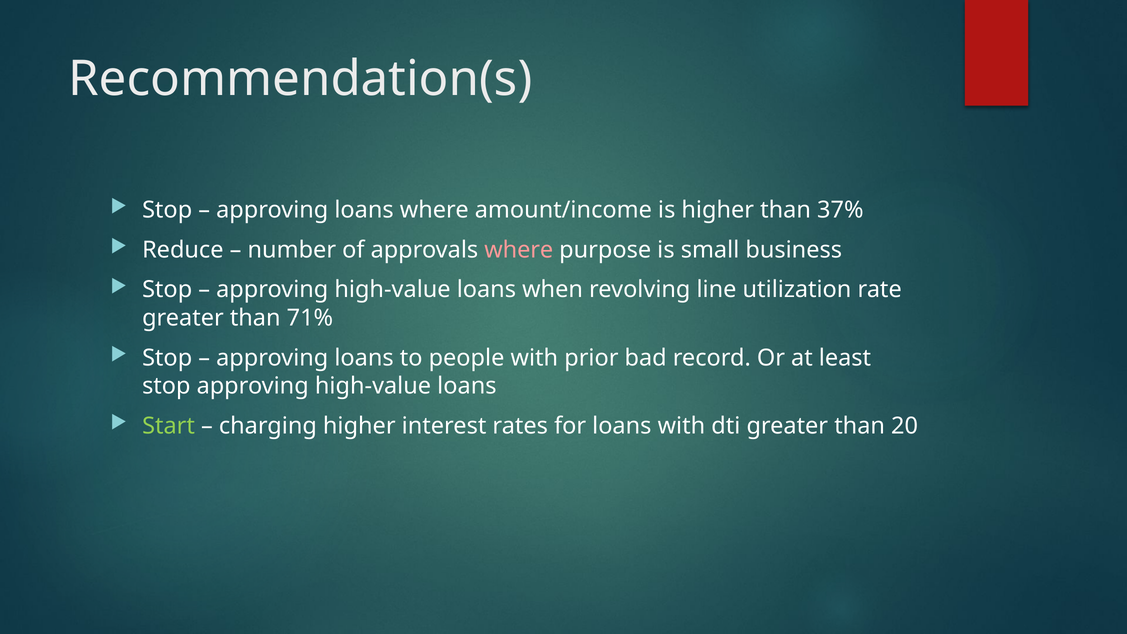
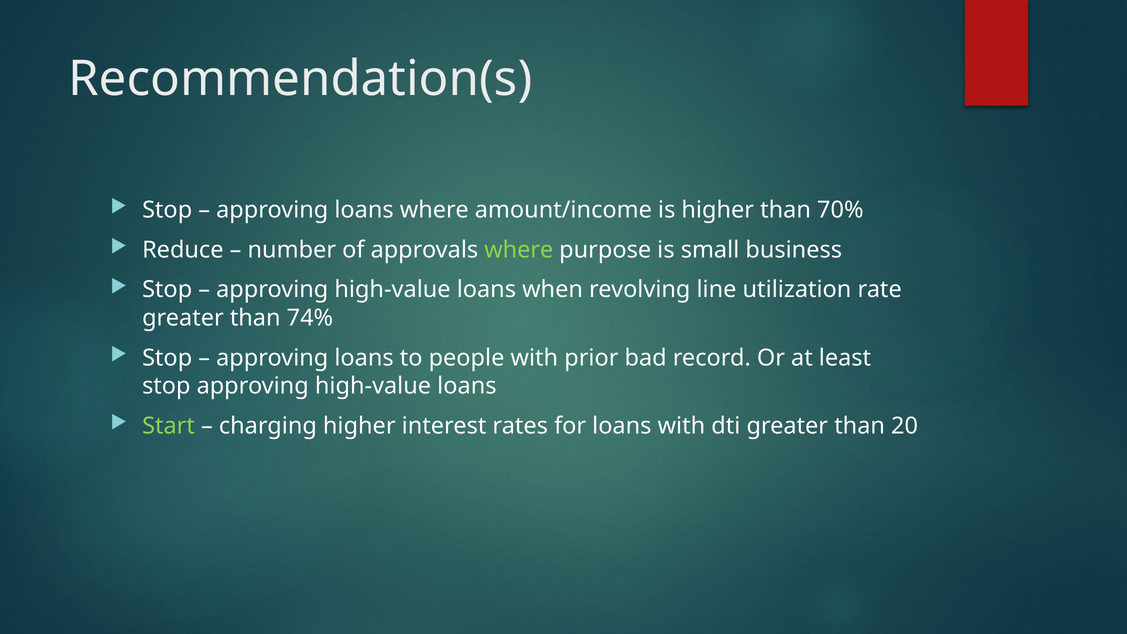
37%: 37% -> 70% (840, 210)
where colour: pink -> light green (519, 250)
71%: 71% -> 74% (310, 318)
